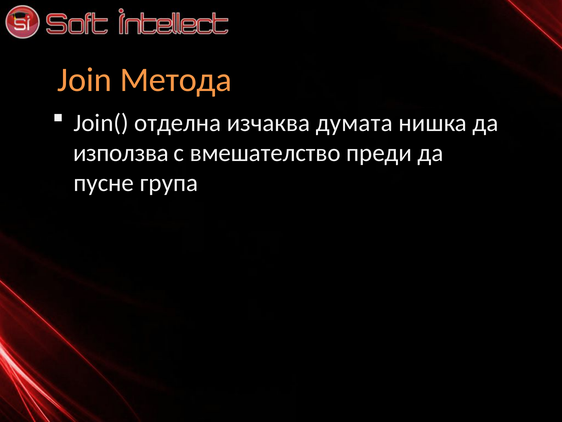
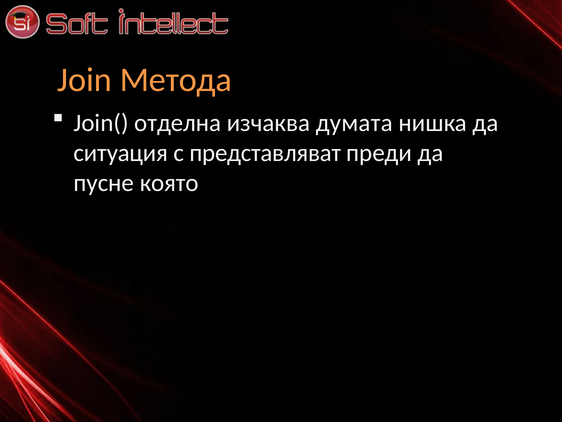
използва: използва -> ситуация (121, 153)
вмешателство: вмешателство -> представляват (265, 153)
група: група -> която (169, 183)
